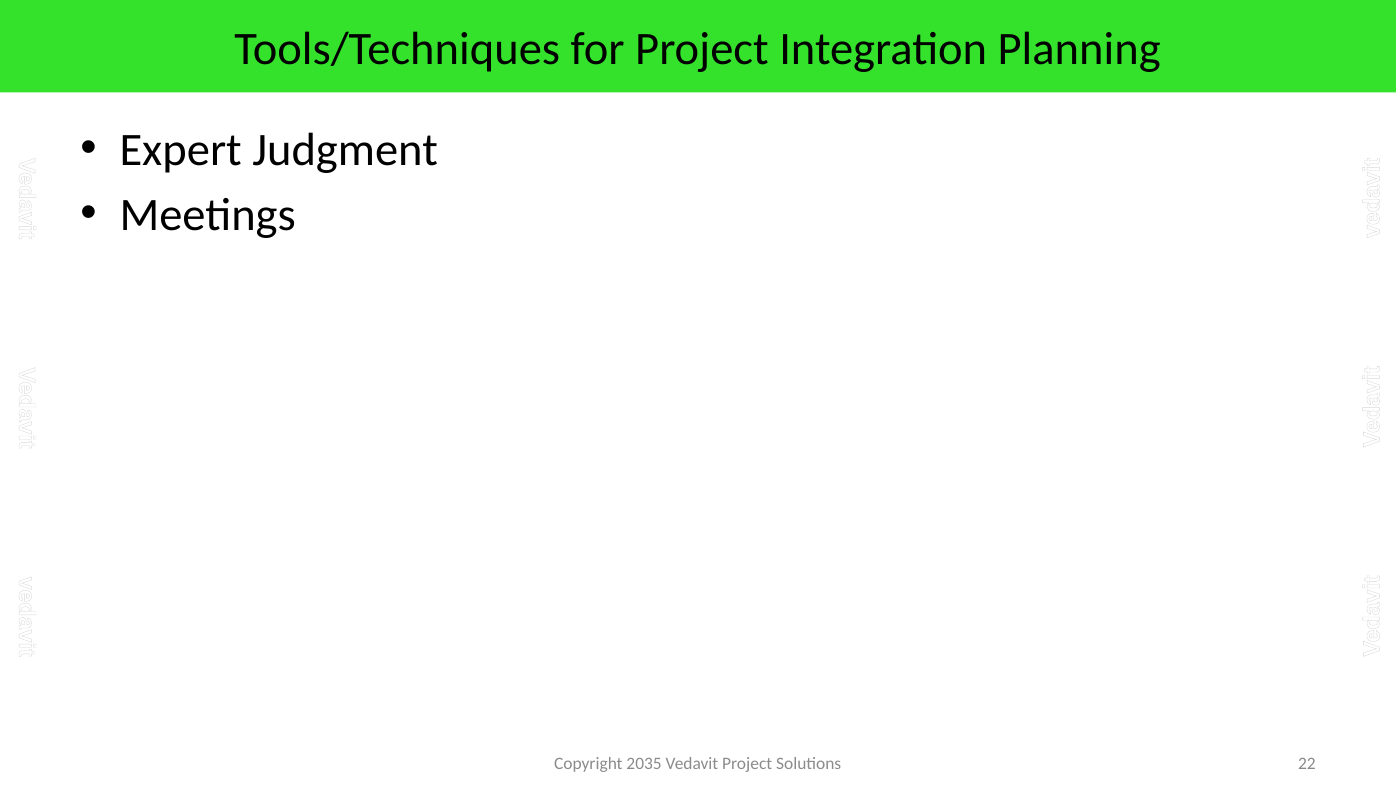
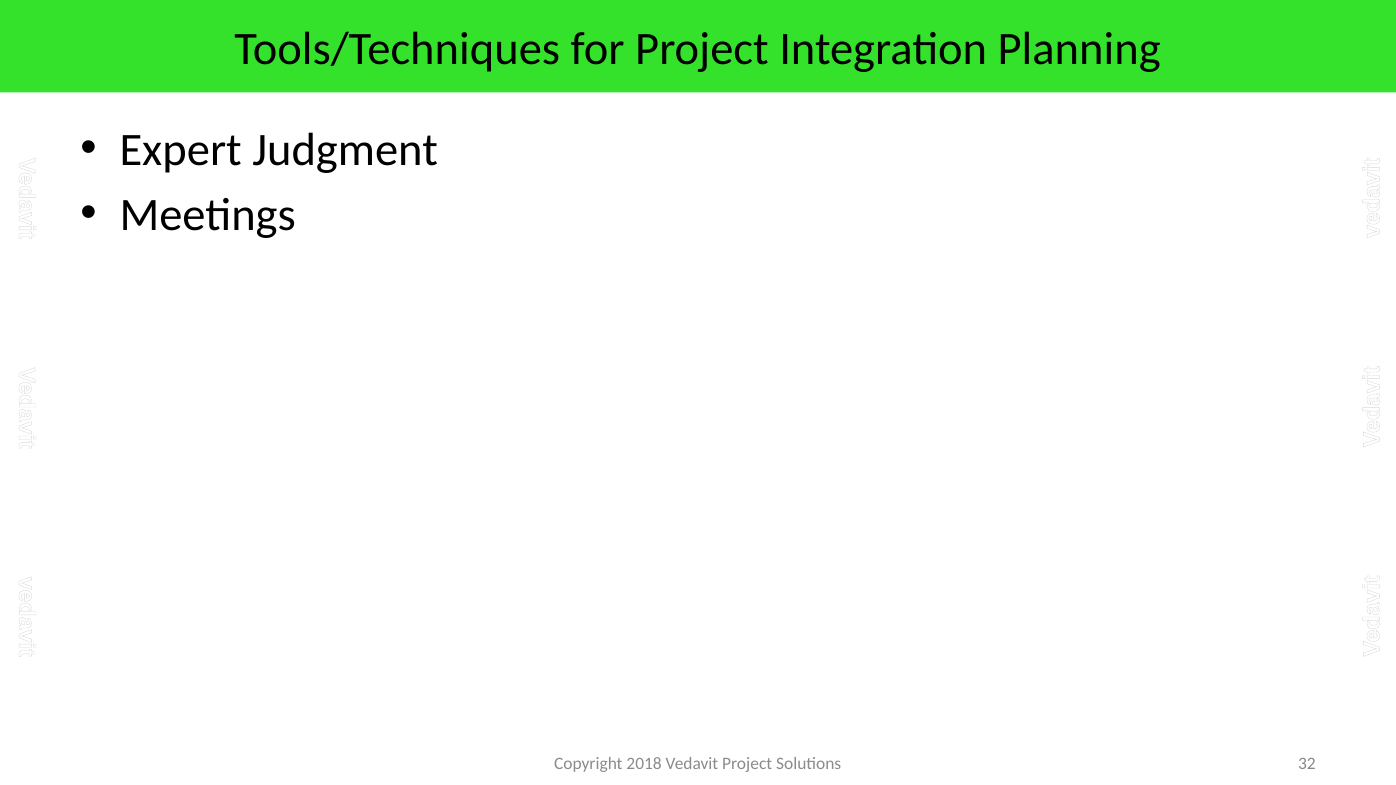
2035: 2035 -> 2018 (644, 764)
22: 22 -> 32 (1307, 764)
